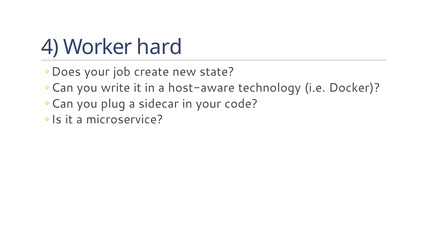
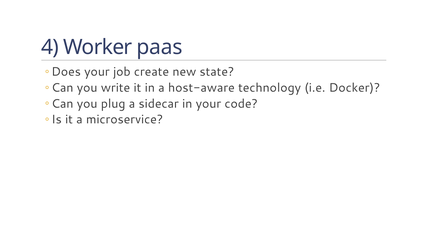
hard: hard -> paas (160, 47)
